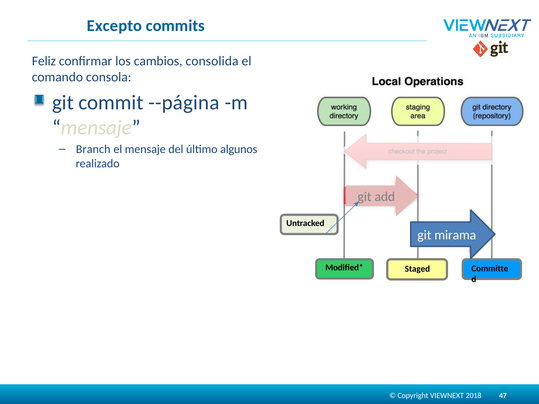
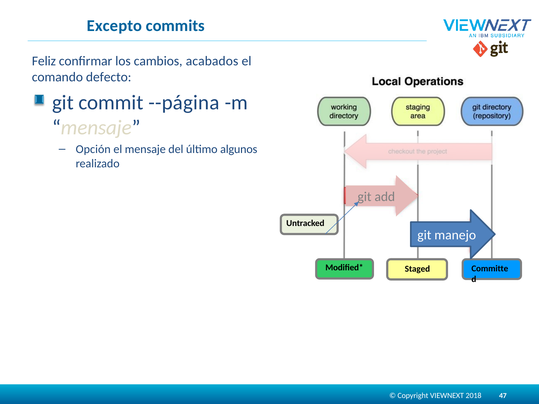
consolida: consolida -> acabados (212, 61)
consola: consola -> defecto (109, 77)
Branch: Branch -> Opción (93, 149)
mirama: mirama -> manejo (455, 235)
